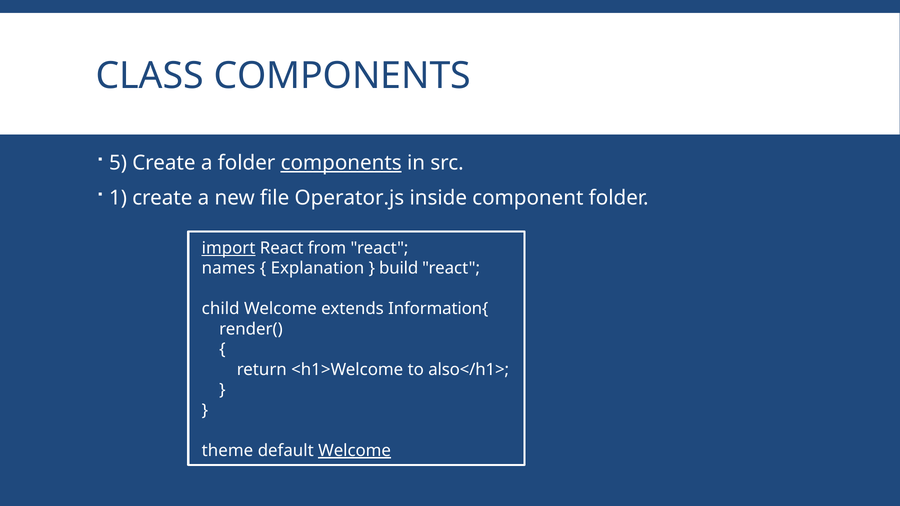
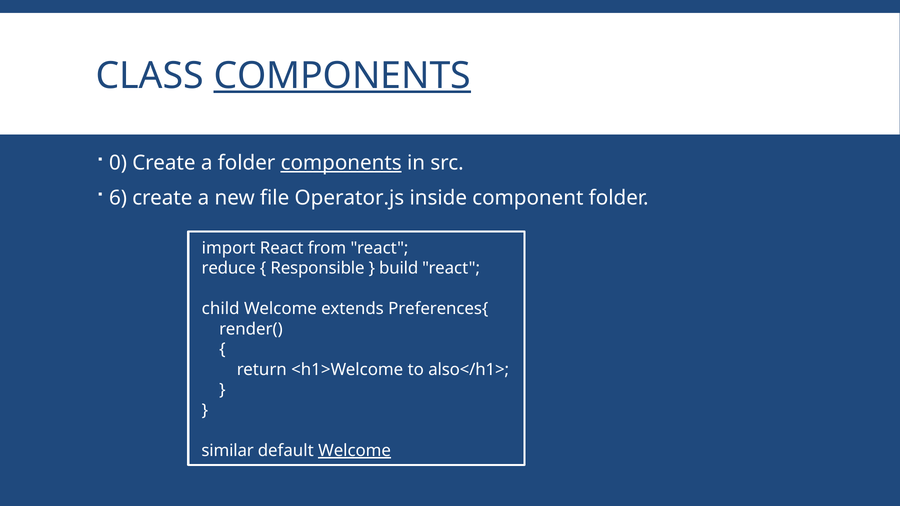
COMPONENTS underline: none -> present (342, 76)
5: 5 -> 0 (118, 163)
1: 1 -> 6 (118, 198)
import underline: present -> none (229, 248)
names: names -> reduce (229, 268)
Explanation: Explanation -> Responsible (317, 268)
Information{: Information{ -> Preferences{ (438, 309)
theme: theme -> similar (228, 451)
